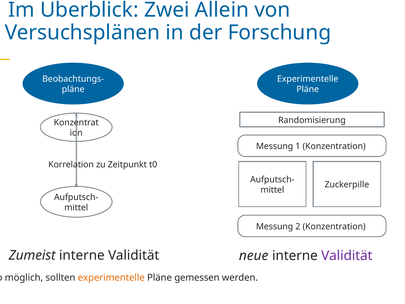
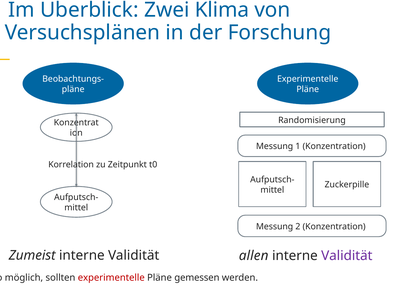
Allein: Allein -> Klima (222, 10)
neue: neue -> allen (254, 256)
experimentelle colour: orange -> red (111, 278)
